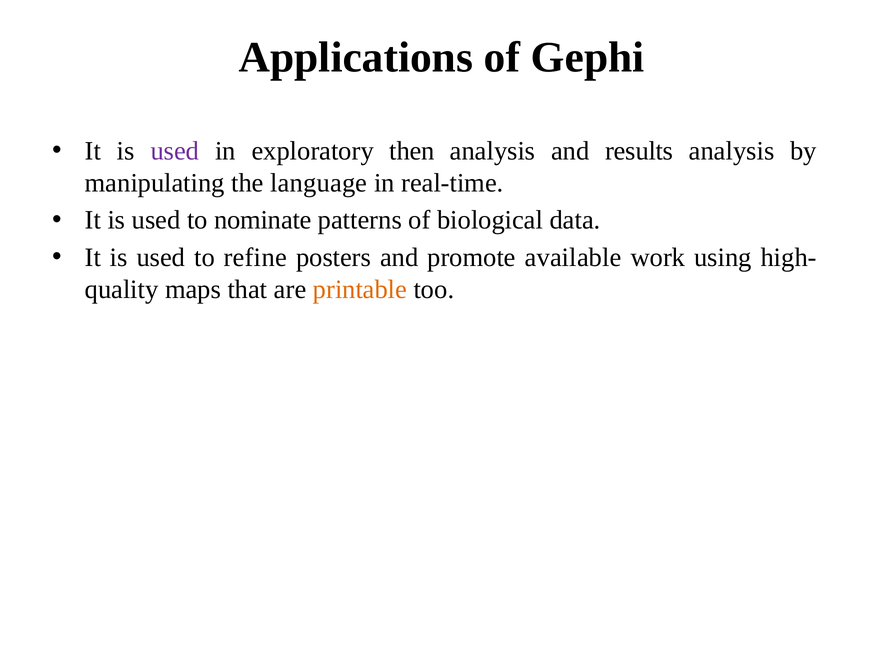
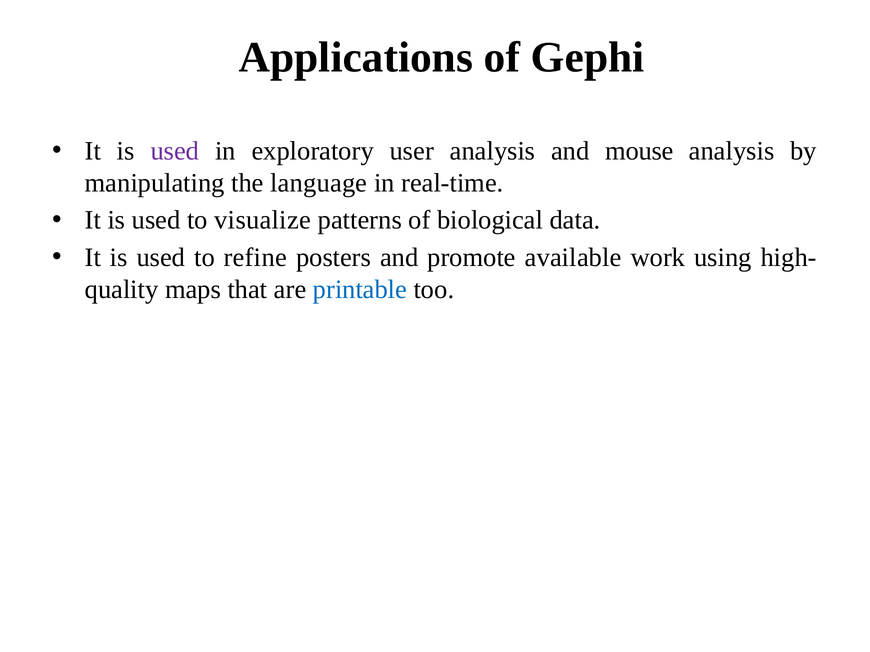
then: then -> user (412, 151)
results: results -> mouse (639, 151)
nominate: nominate -> visualize (263, 220)
printable colour: orange -> blue (360, 289)
